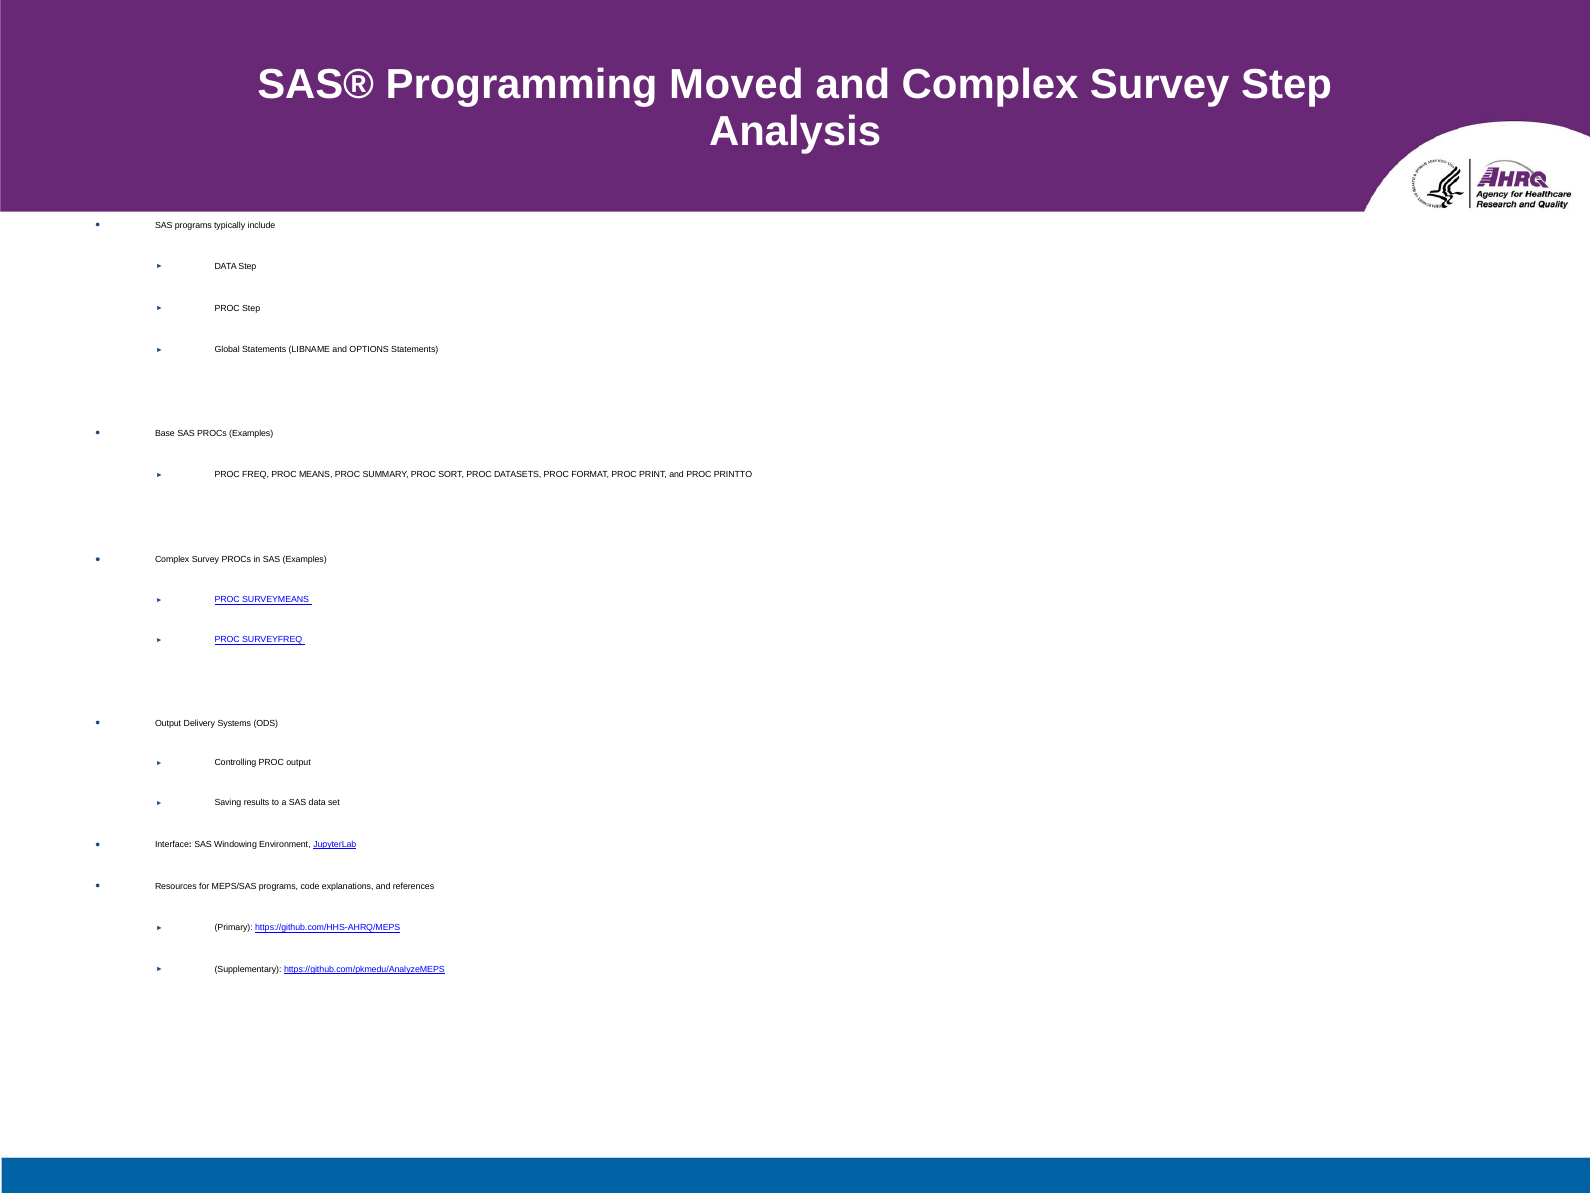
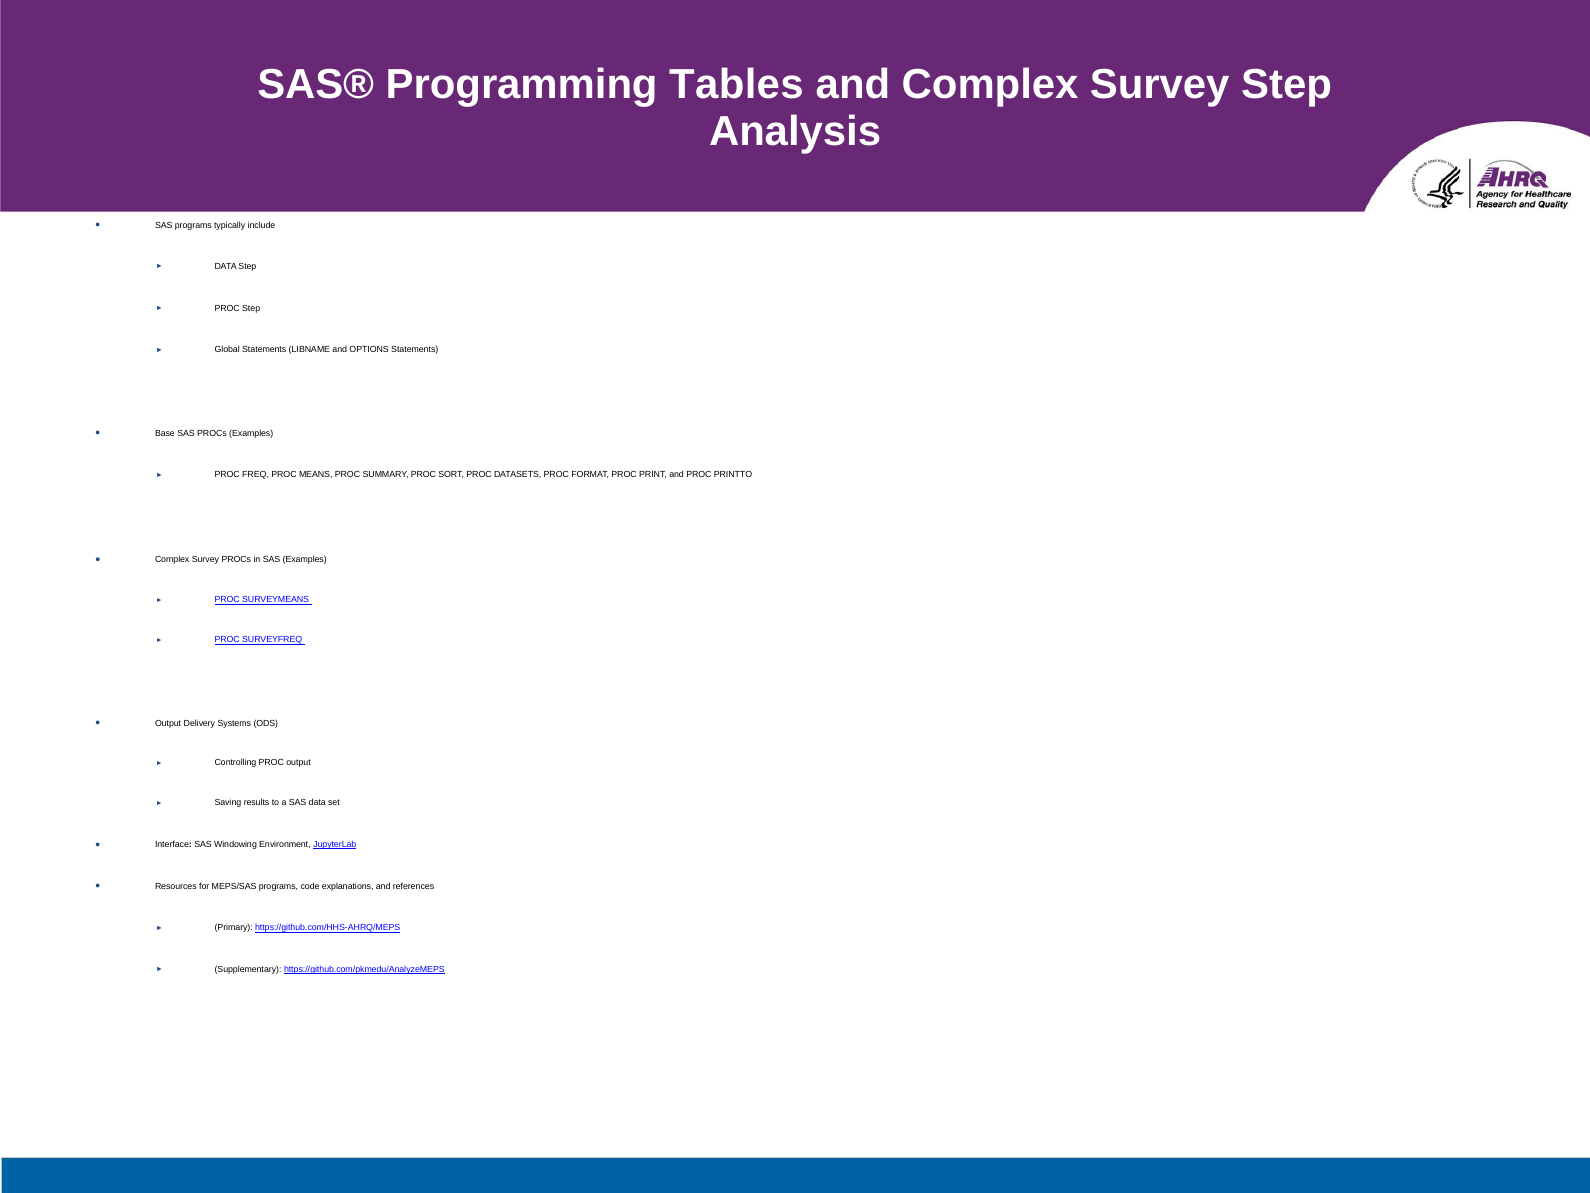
Moved: Moved -> Tables (736, 85)
